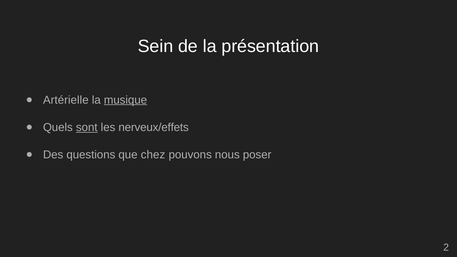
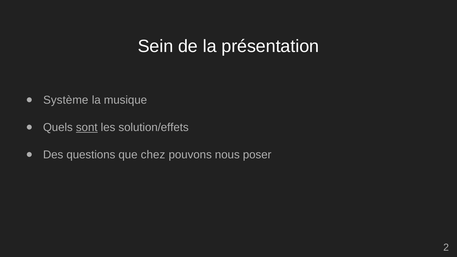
Artérielle: Artérielle -> Système (66, 100)
musique underline: present -> none (125, 100)
nerveux/effets: nerveux/effets -> solution/effets (154, 127)
